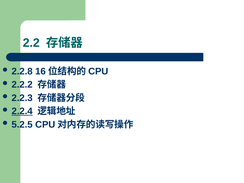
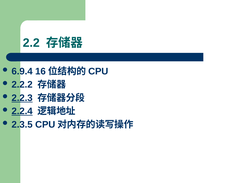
2.2.8: 2.2.8 -> 6.9.4 (22, 71)
2.2.3 underline: none -> present (22, 98)
5.2.5: 5.2.5 -> 2.3.5 (22, 125)
